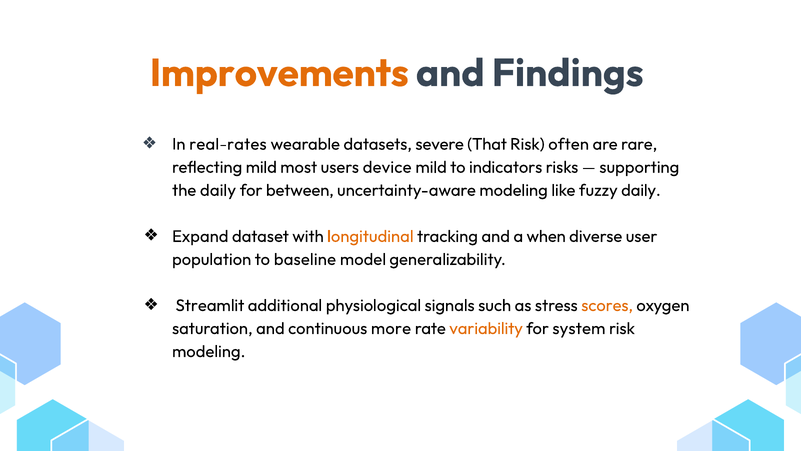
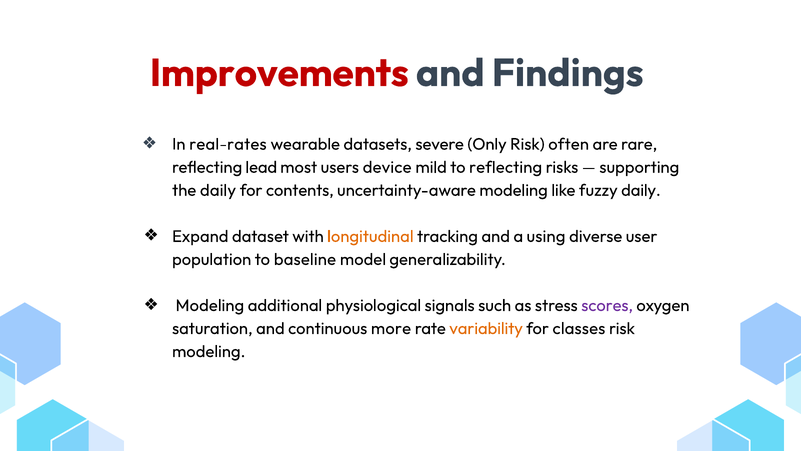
Improvements colour: orange -> red (279, 73)
That: That -> Only (487, 144)
reflecting mild: mild -> lead (261, 167)
to indicators: indicators -> reflecting (506, 167)
between: between -> contents (300, 190)
when: when -> using (546, 236)
Streamlit: Streamlit -> Modeling (210, 305)
scores colour: orange -> purple (607, 305)
system: system -> classes (579, 328)
